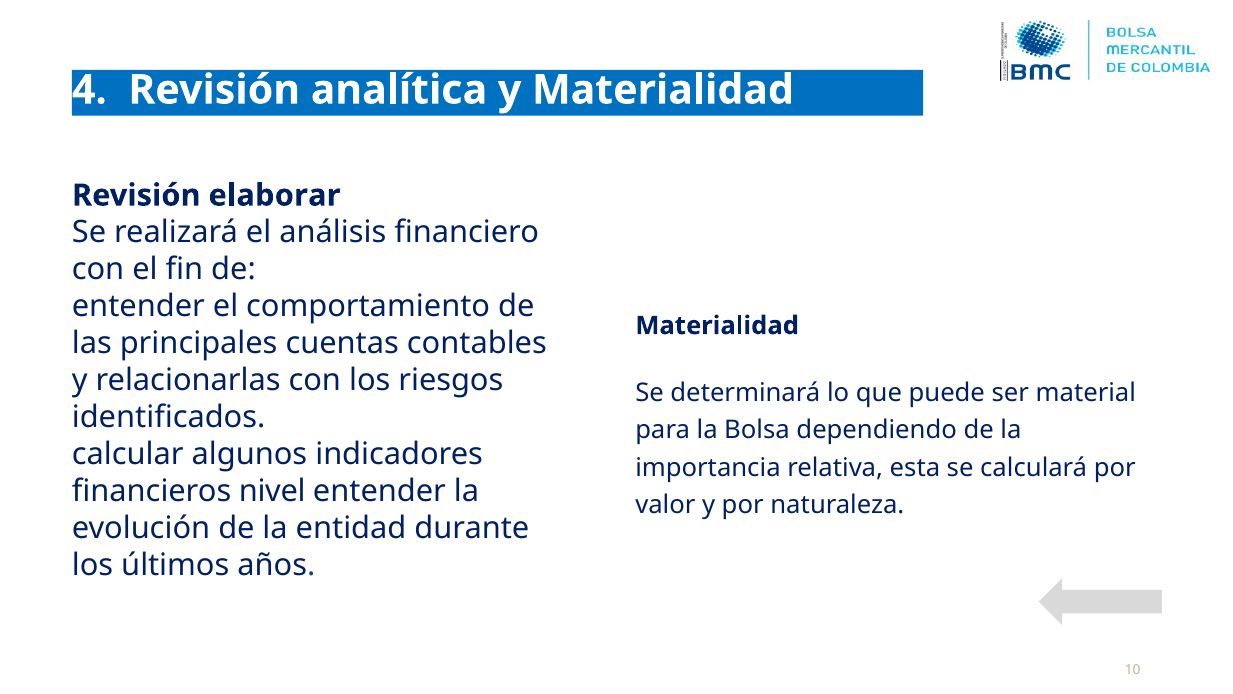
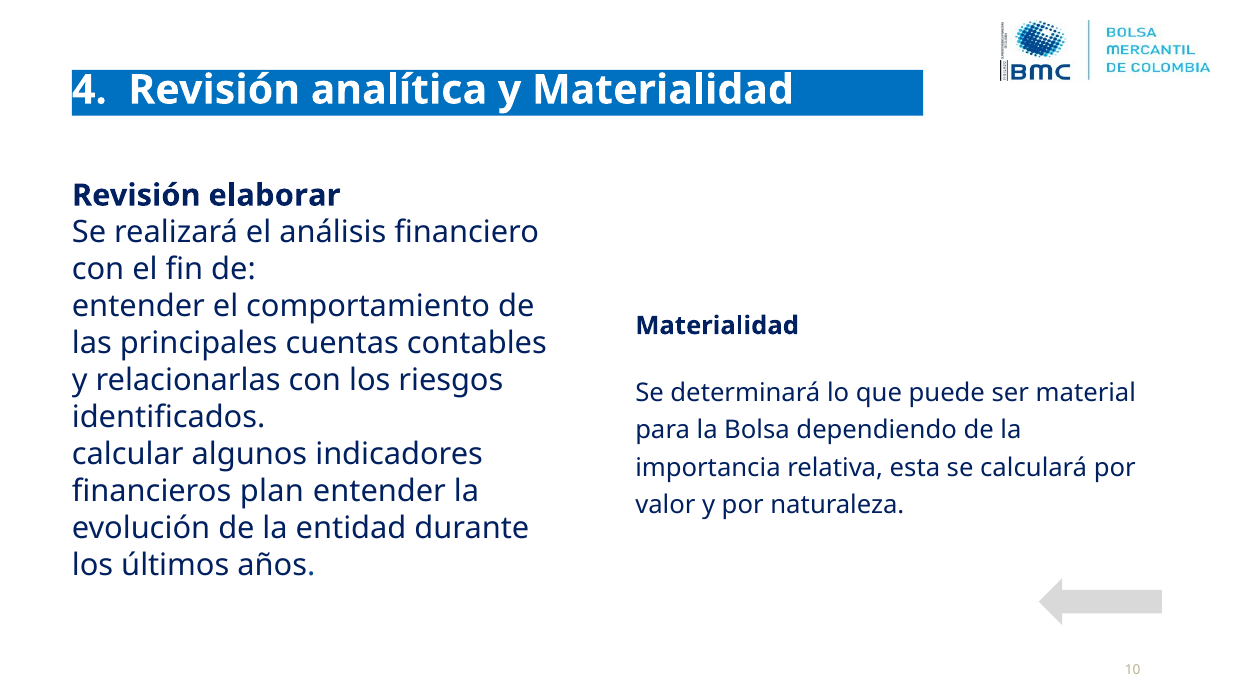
nivel: nivel -> plan (272, 491)
